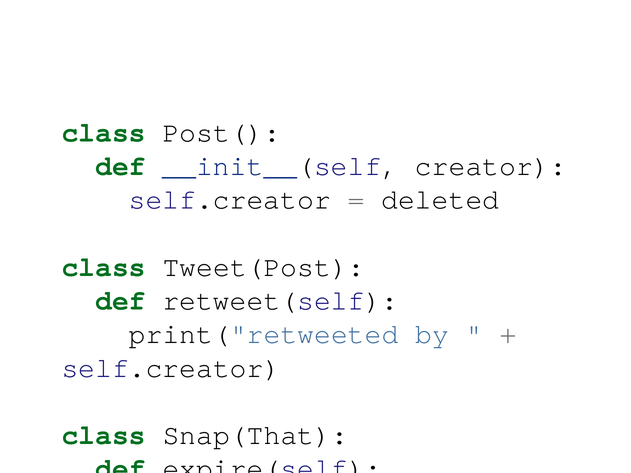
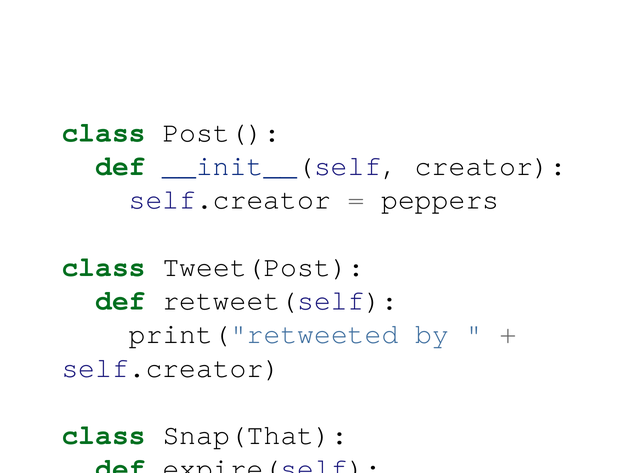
deleted: deleted -> peppers (440, 200)
